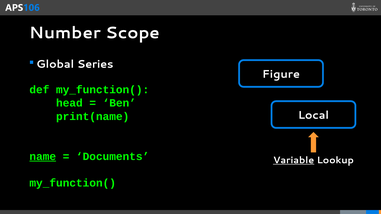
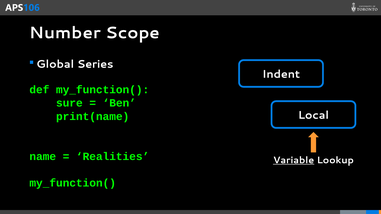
Figure: Figure -> Indent (281, 74)
head: head -> sure (69, 103)
name underline: present -> none (43, 157)
Documents: Documents -> Realities (113, 157)
